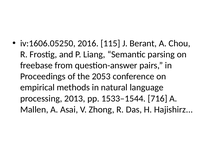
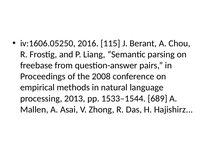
2053: 2053 -> 2008 (101, 77)
716: 716 -> 689 (158, 99)
